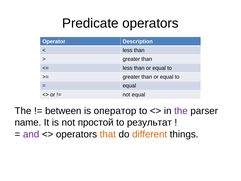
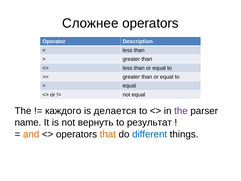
Predicate: Predicate -> Сложнее (90, 23)
between: between -> каждого (63, 111)
оператор: оператор -> делается (115, 111)
простой: простой -> вернуть (96, 122)
and colour: purple -> orange (31, 134)
different colour: orange -> blue (150, 134)
